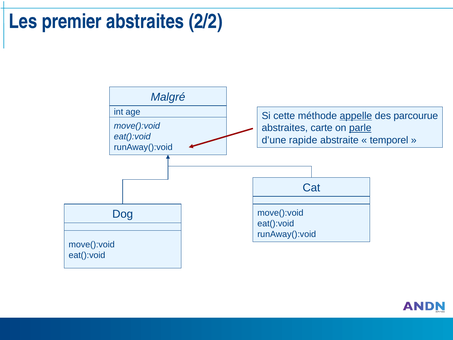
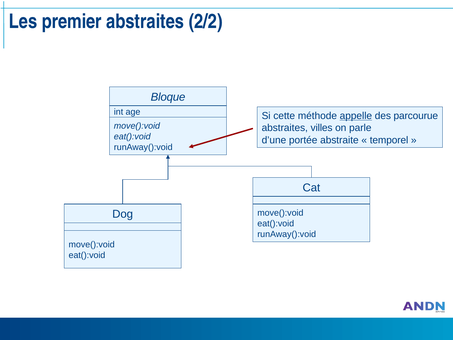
Malgré: Malgré -> Bloque (168, 97)
carte: carte -> villes (322, 128)
parle underline: present -> none (360, 128)
rapide: rapide -> portée (303, 140)
